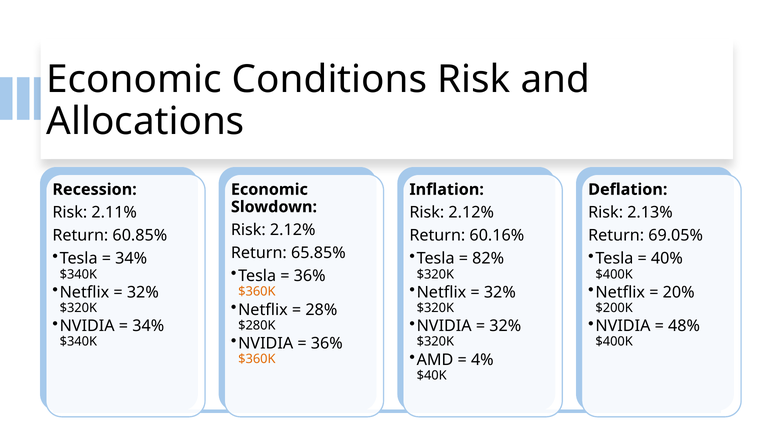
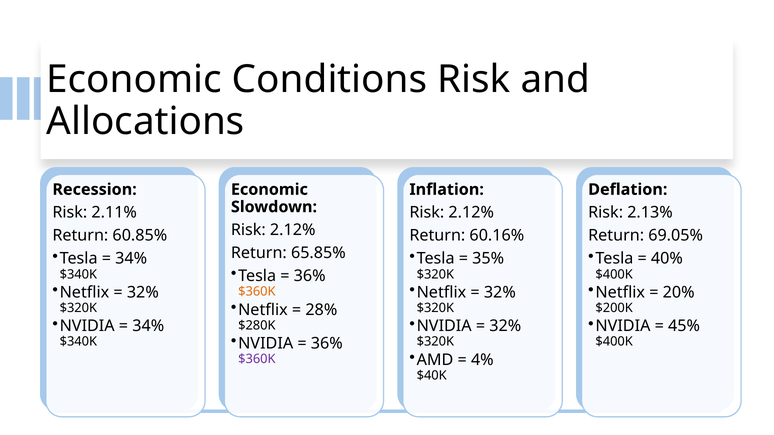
82%: 82% -> 35% (488, 259)
48%: 48% -> 45% (684, 326)
$360K colour: orange -> purple (257, 359)
